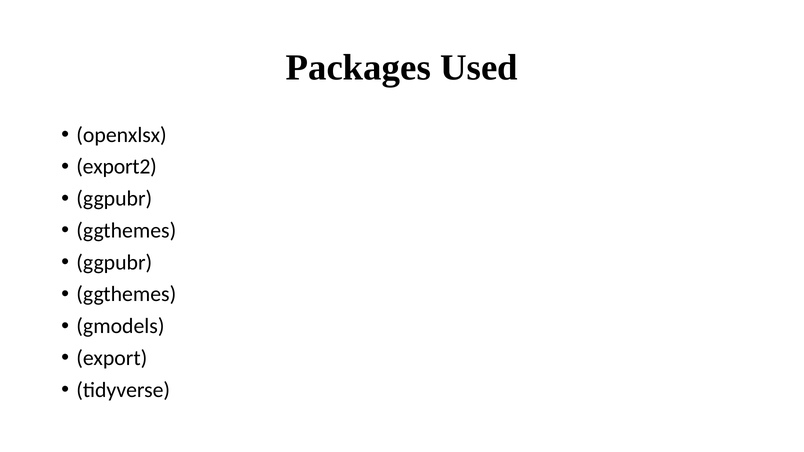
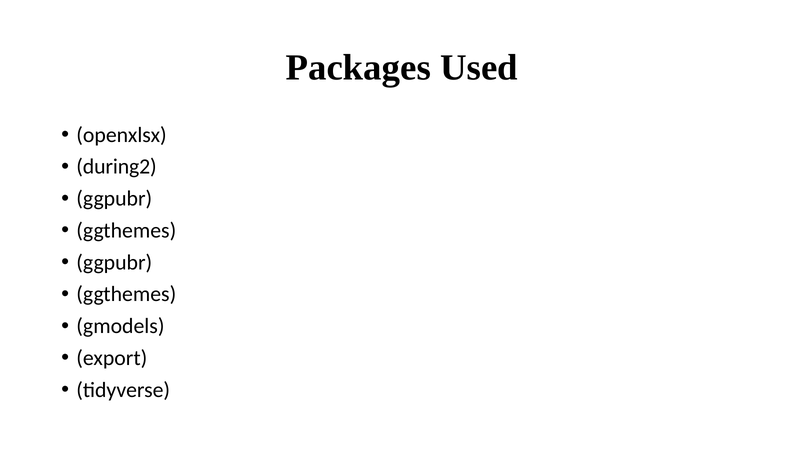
export2: export2 -> during2 (117, 167)
